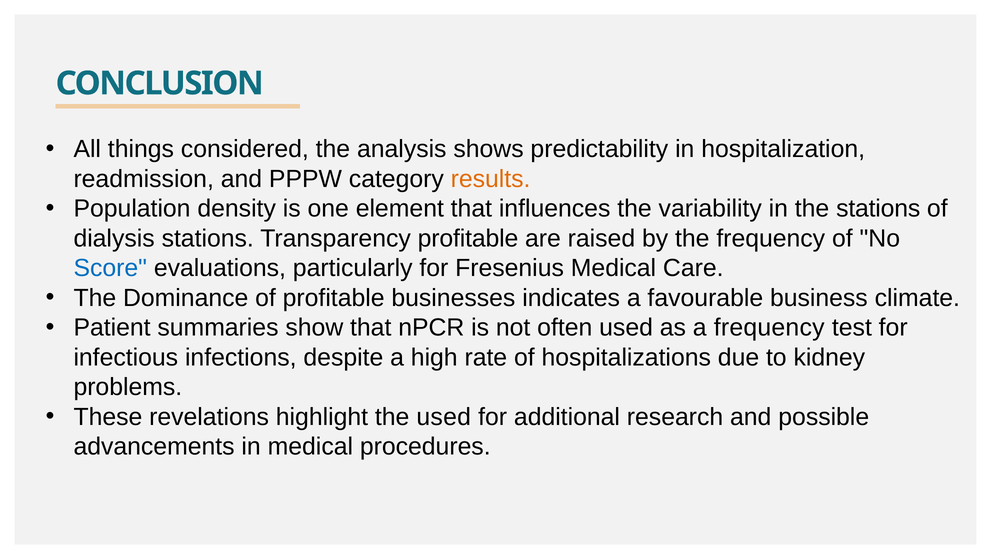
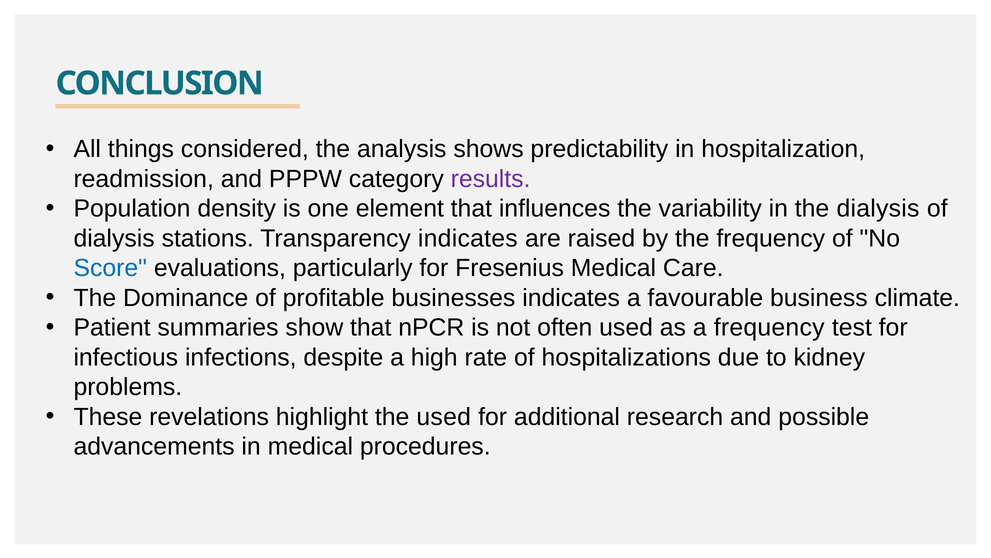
results colour: orange -> purple (491, 179)
the stations: stations -> dialysis (878, 209)
Transparency profitable: profitable -> indicates (468, 238)
